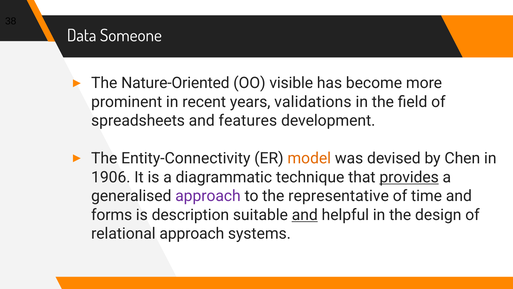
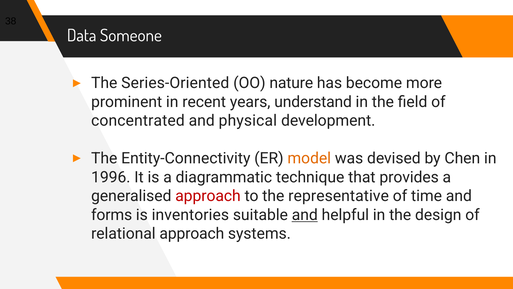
Nature-Oriented: Nature-Oriented -> Series-Oriented (175, 83)
visible: visible -> nature (291, 83)
validations: validations -> understand (313, 102)
spreadsheets: spreadsheets -> concentrated (138, 121)
features: features -> physical (248, 121)
1906: 1906 -> 1996 (111, 177)
provides underline: present -> none (409, 177)
approach colour: purple -> red (208, 196)
description: description -> inventories (190, 215)
